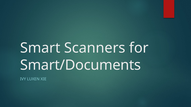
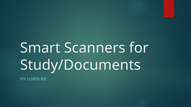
Smart/Documents: Smart/Documents -> Study/Documents (80, 65)
